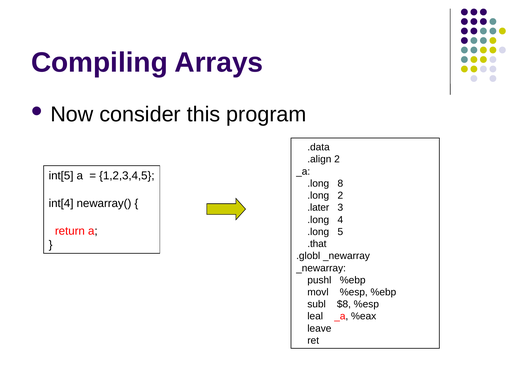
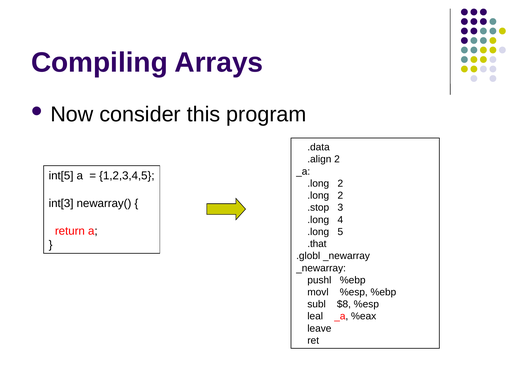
8: 8 -> 2 (340, 183)
int[4: int[4 -> int[3 (61, 203)
.later: .later -> .stop (318, 207)
